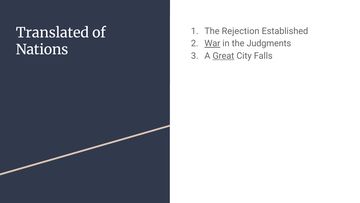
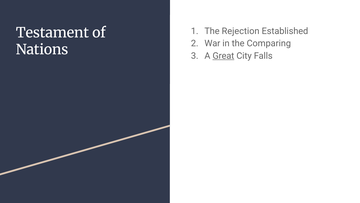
Translated: Translated -> Testament (52, 33)
War underline: present -> none (212, 43)
Judgments: Judgments -> Comparing (269, 43)
